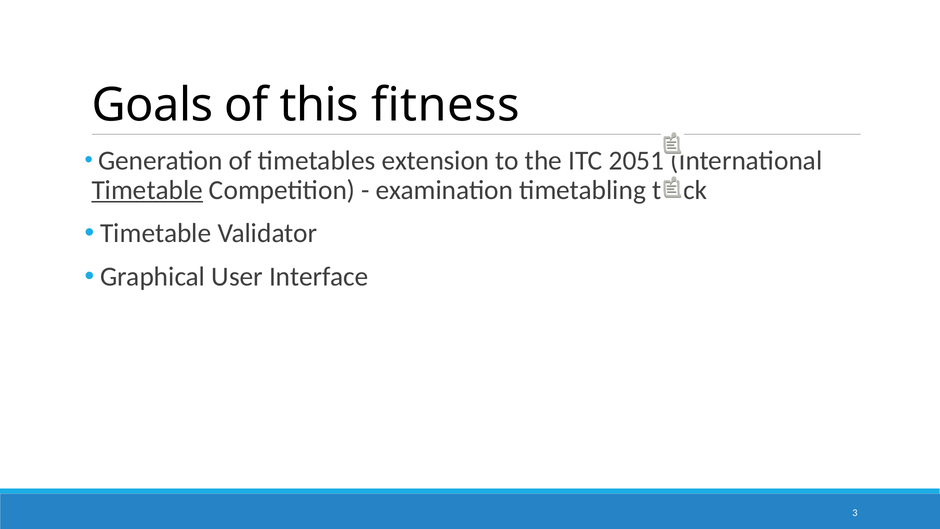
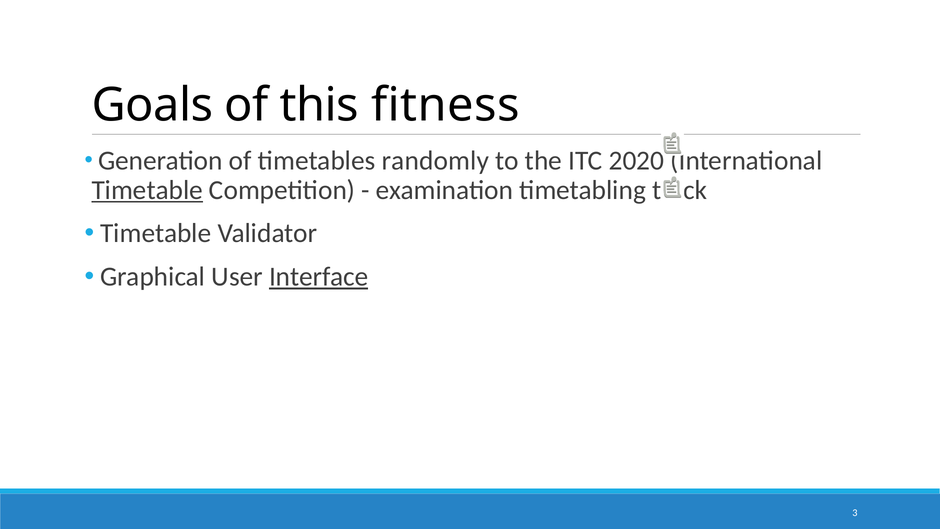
extension: extension -> randomly (435, 160)
2051: 2051 -> 2020 (636, 160)
Interface underline: none -> present (319, 277)
